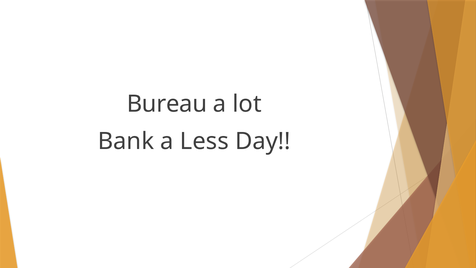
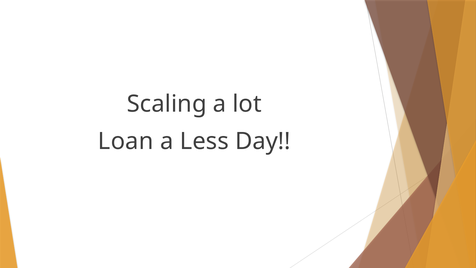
Bureau: Bureau -> Scaling (167, 104)
Bank: Bank -> Loan (126, 141)
